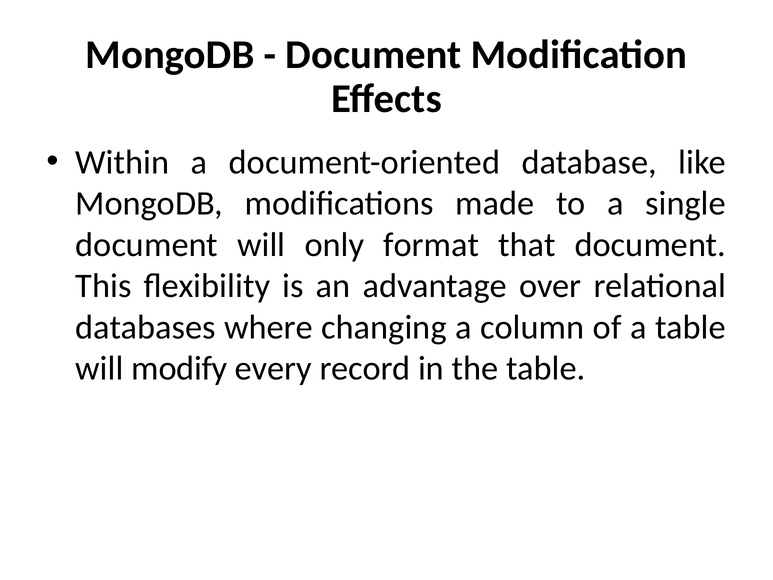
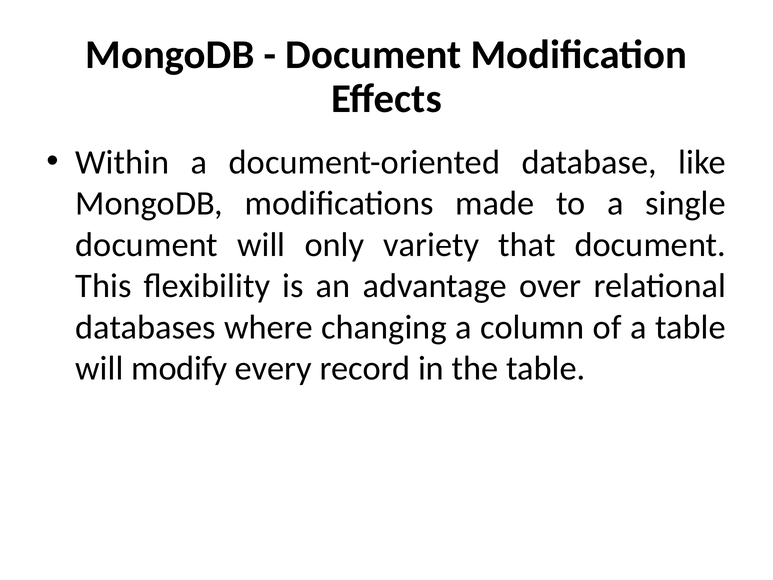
format: format -> variety (431, 245)
